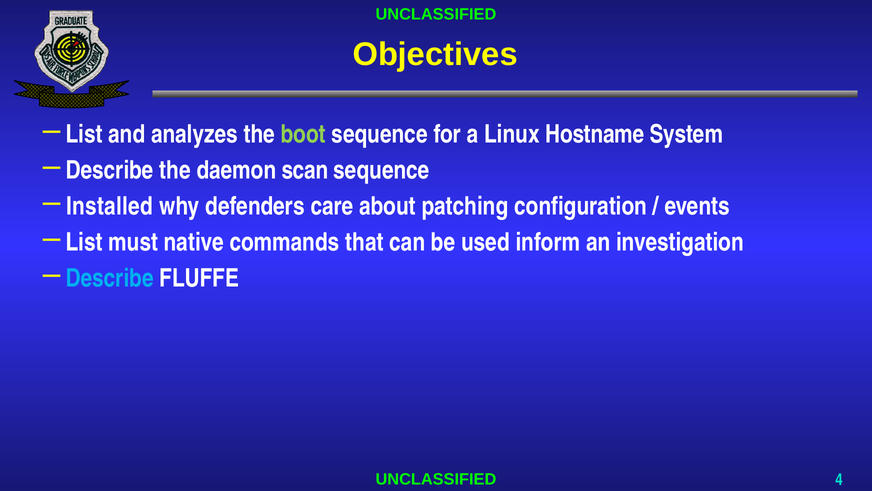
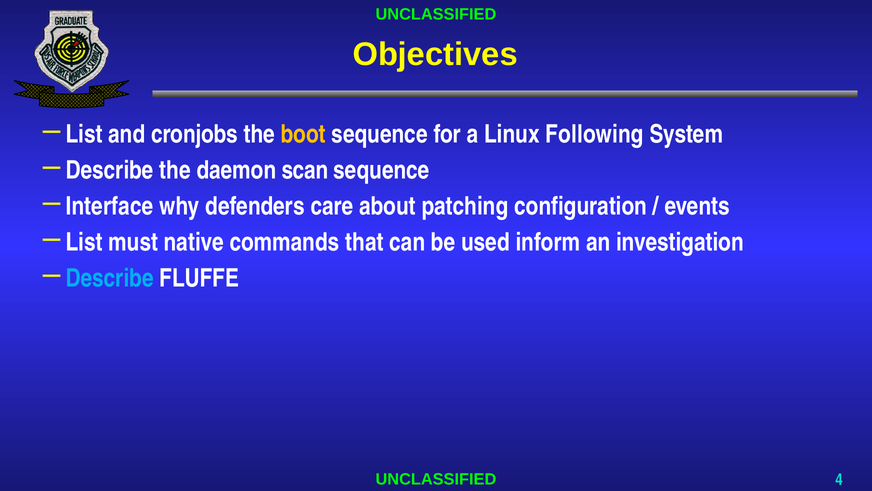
analyzes: analyzes -> cronjobs (195, 134)
boot colour: light green -> yellow (303, 134)
Hostname: Hostname -> Following (595, 134)
Installed: Installed -> Interface (110, 206)
